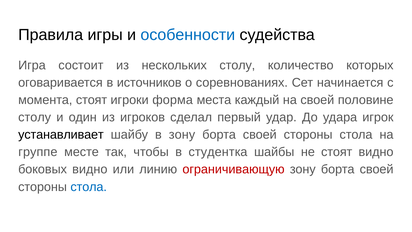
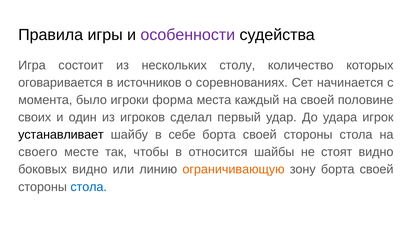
особенности colour: blue -> purple (188, 35)
момента стоят: стоят -> было (91, 100)
столу: столу -> своих (35, 117)
в зону: зону -> себе (182, 135)
группе: группе -> своего (38, 152)
студентка: студентка -> относится (218, 152)
ограничивающую colour: red -> orange (234, 169)
